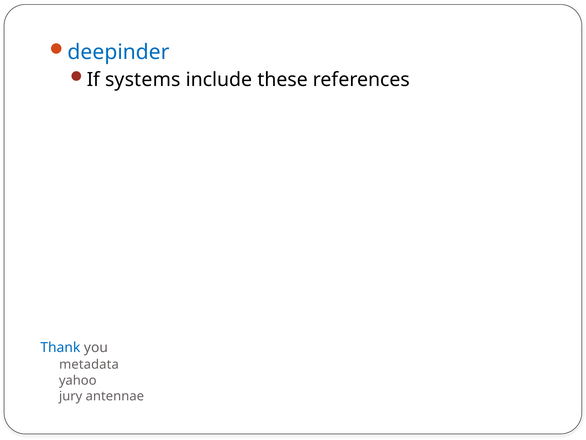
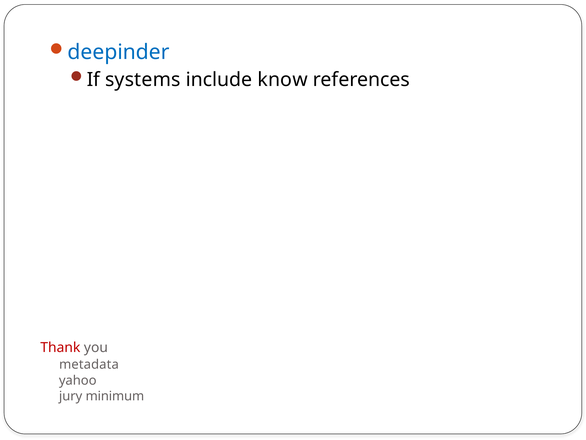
these: these -> know (283, 80)
Thank colour: blue -> red (60, 347)
antennae: antennae -> minimum (115, 396)
